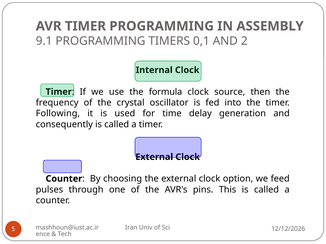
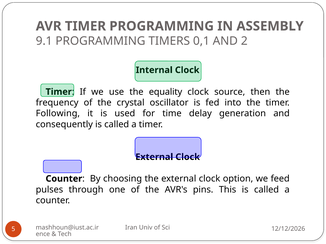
formula: formula -> equality (166, 92)
